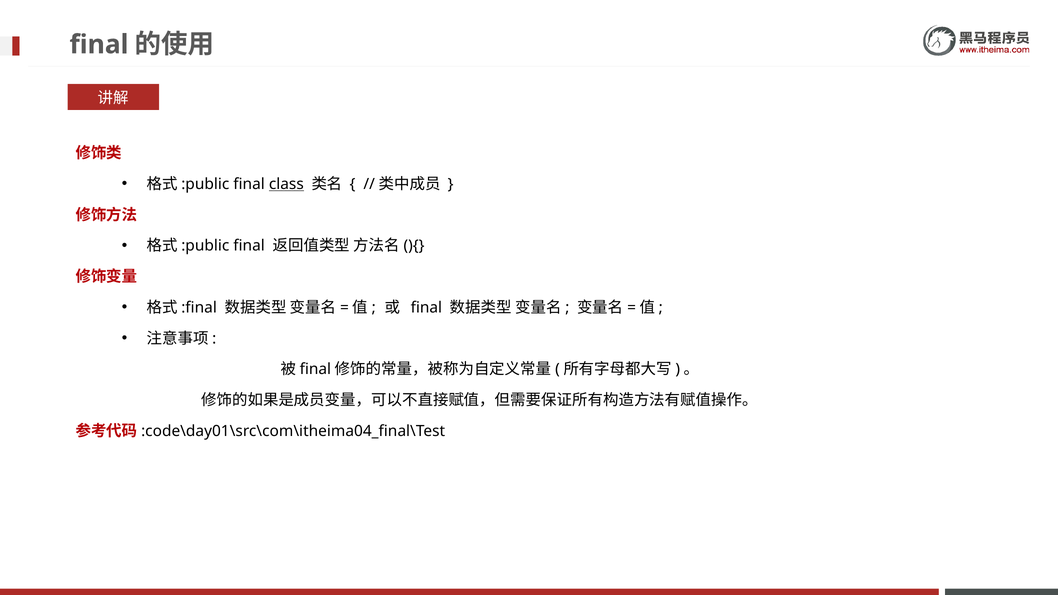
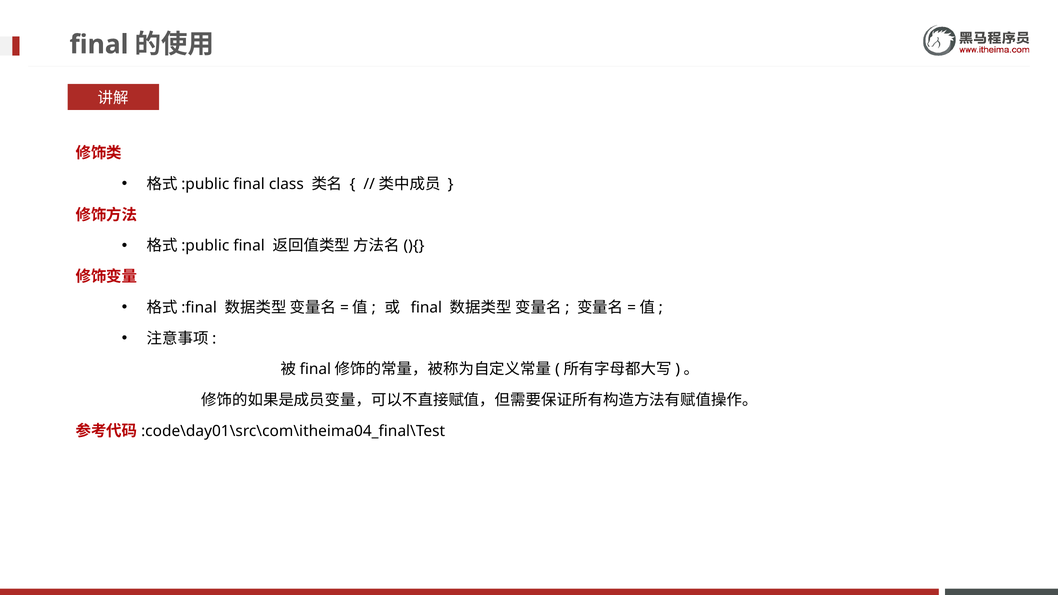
class underline: present -> none (286, 184)
